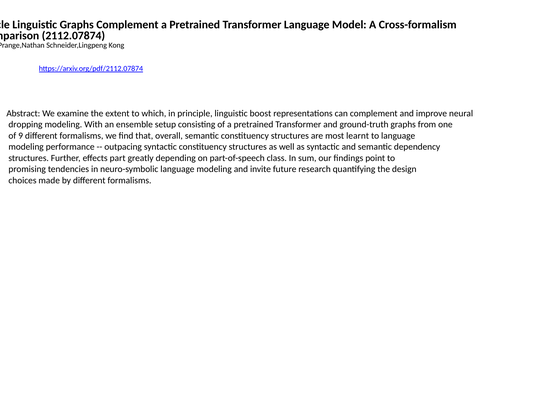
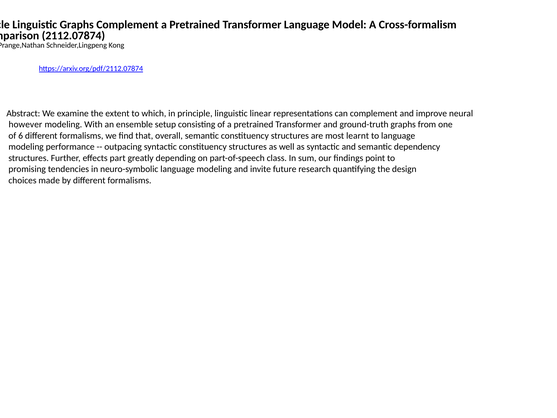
boost: boost -> linear (260, 113)
dropping: dropping -> however (25, 125)
9: 9 -> 6 (21, 136)
